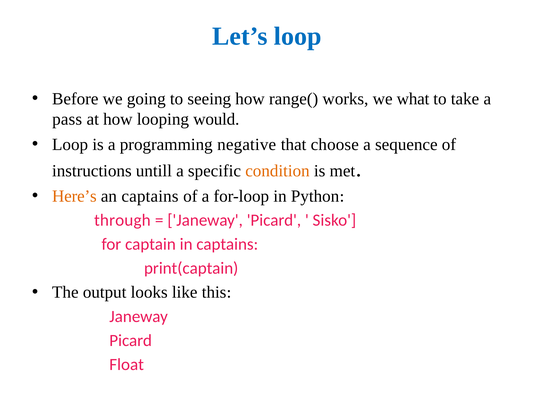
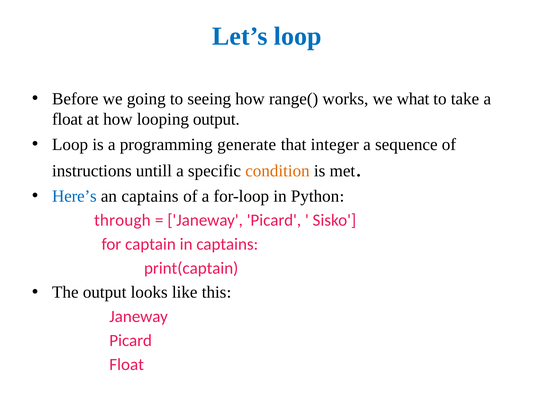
pass: pass -> float (67, 119)
looping would: would -> output (216, 119)
negative: negative -> generate (247, 144)
choose: choose -> integer (335, 144)
Here’s colour: orange -> blue (74, 196)
